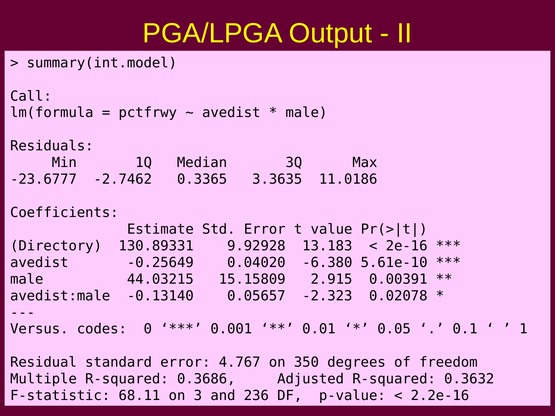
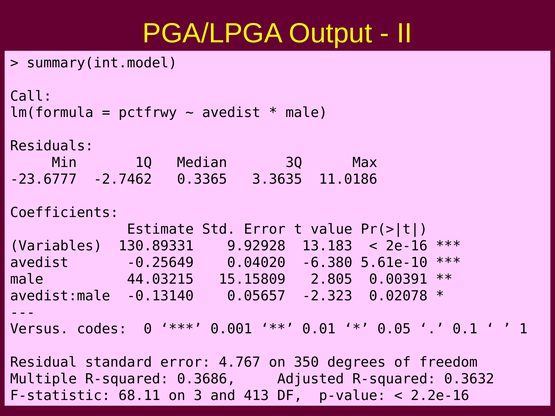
Directory: Directory -> Variables (56, 246)
2.915: 2.915 -> 2.805 (332, 279)
236: 236 -> 413 (256, 396)
